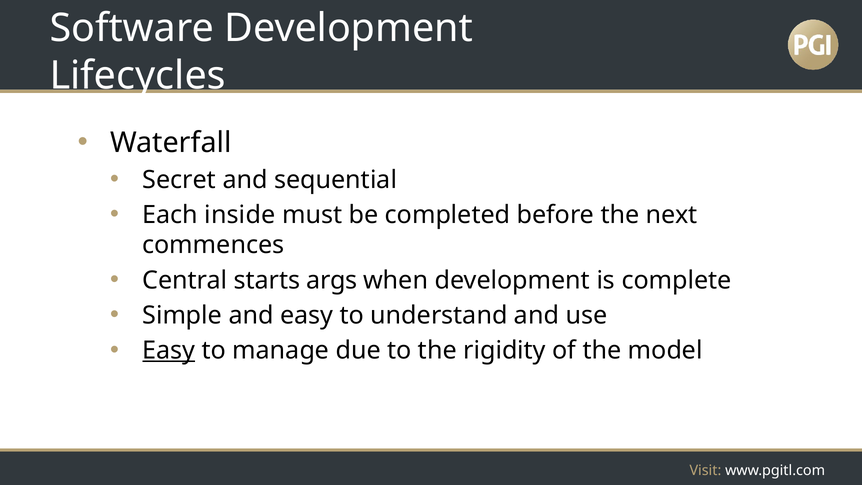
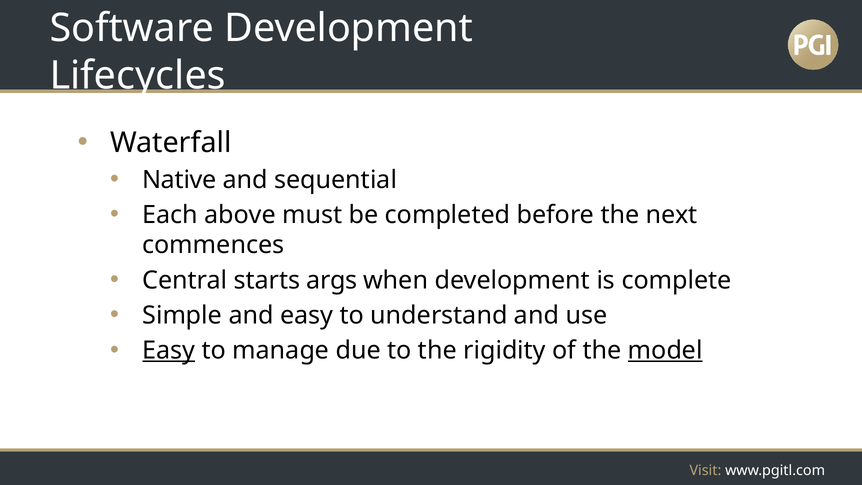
Secret: Secret -> Native (179, 180)
inside: inside -> above (240, 215)
model underline: none -> present (665, 351)
